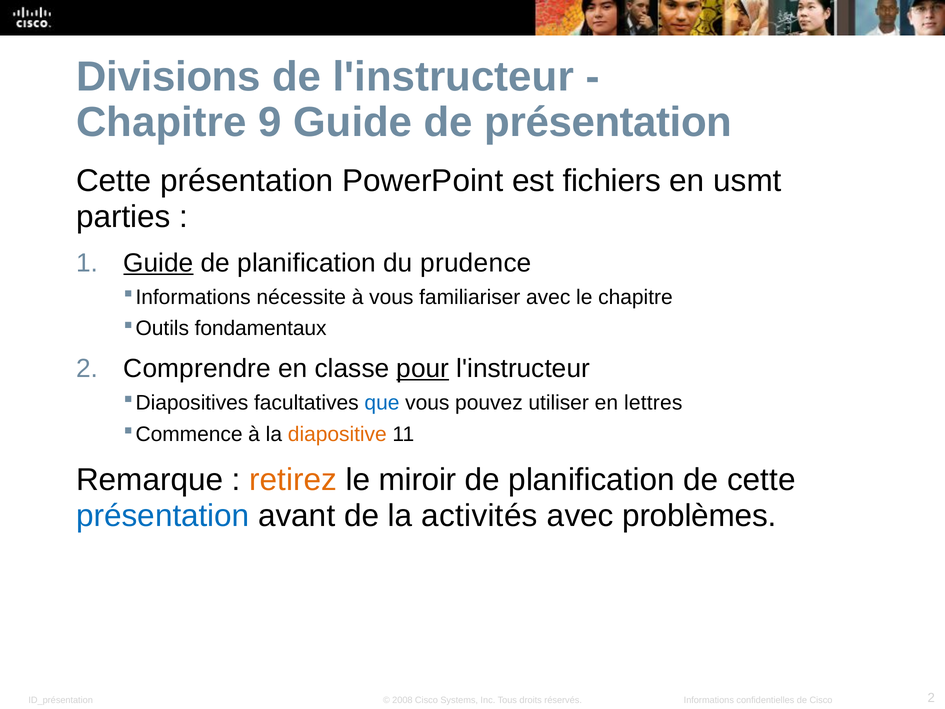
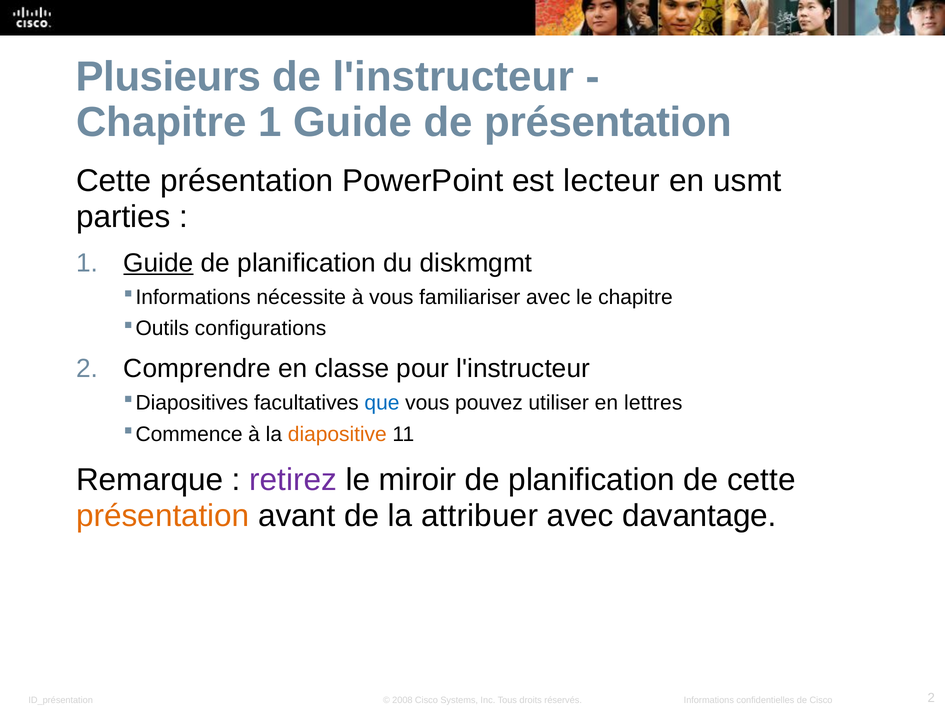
Divisions: Divisions -> Plusieurs (169, 77)
Chapitre 9: 9 -> 1 (270, 122)
fichiers: fichiers -> lecteur (612, 181)
prudence: prudence -> diskmgmt (476, 263)
fondamentaux: fondamentaux -> configurations (261, 328)
pour underline: present -> none (423, 369)
retirez colour: orange -> purple (293, 480)
présentation colour: blue -> orange (163, 516)
activités: activités -> attribuer (480, 516)
problèmes: problèmes -> davantage (699, 516)
